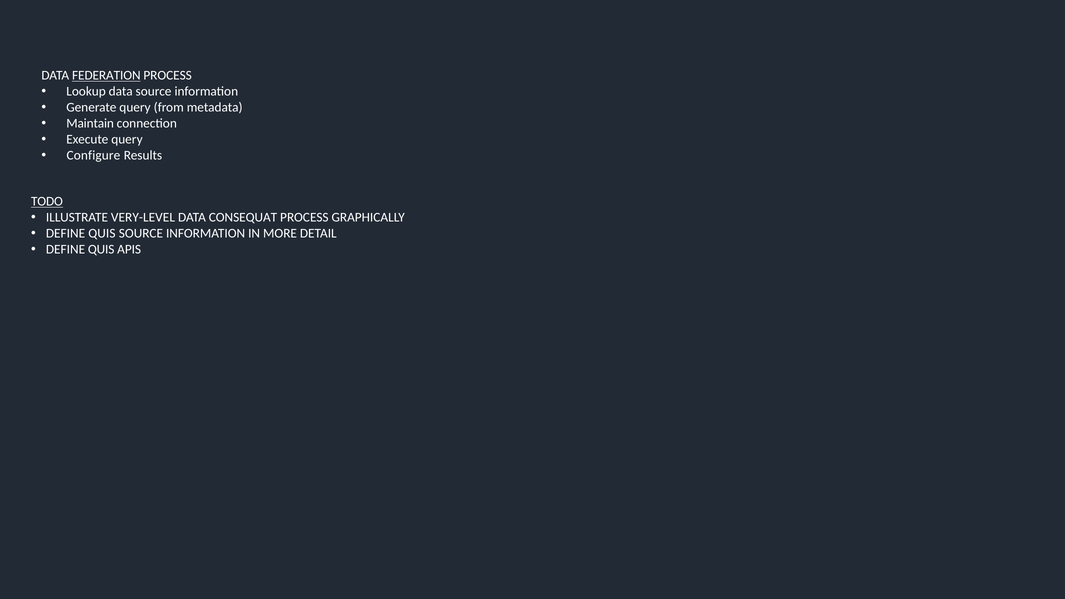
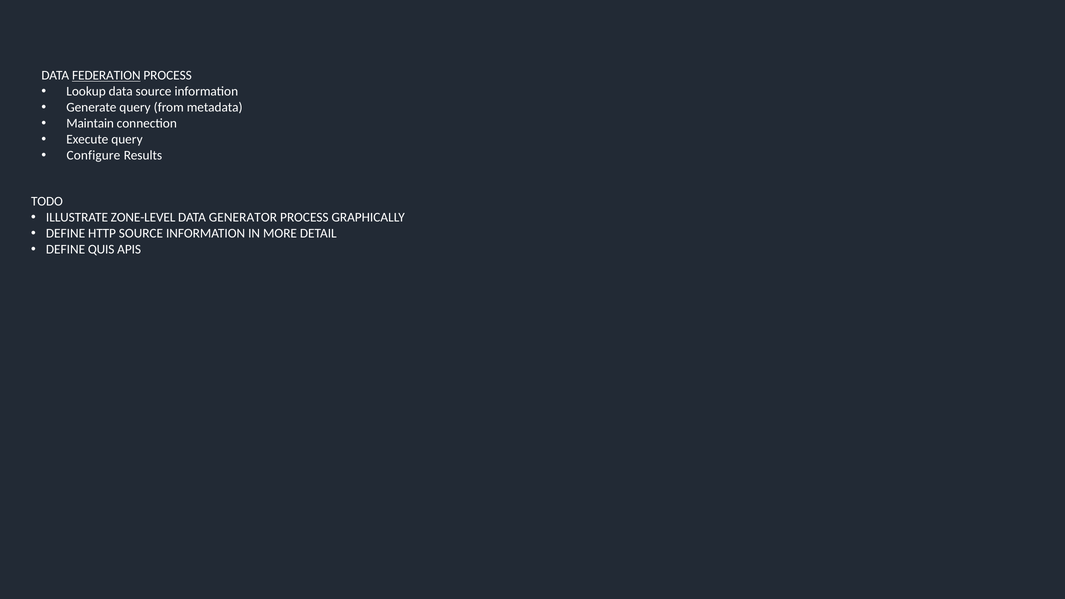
TODO underline: present -> none (47, 202)
VERY-LEVEL: VERY-LEVEL -> ZONE-LEVEL (143, 217)
CONSEQUAT: CONSEQUAT -> GENERATOR (243, 217)
QUIS: QUIS -> HTTP (102, 233)
